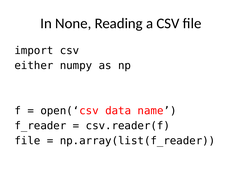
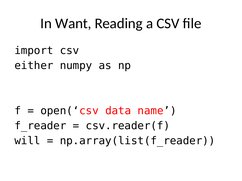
None: None -> Want (73, 23)
file: file -> will (27, 141)
